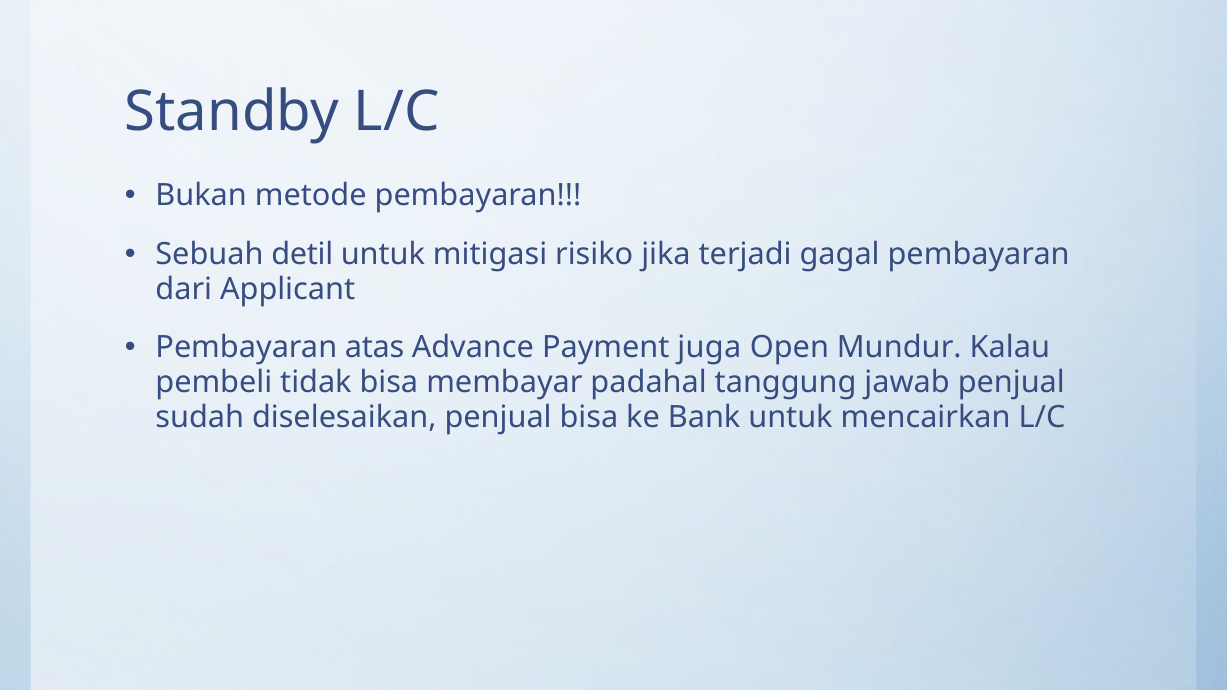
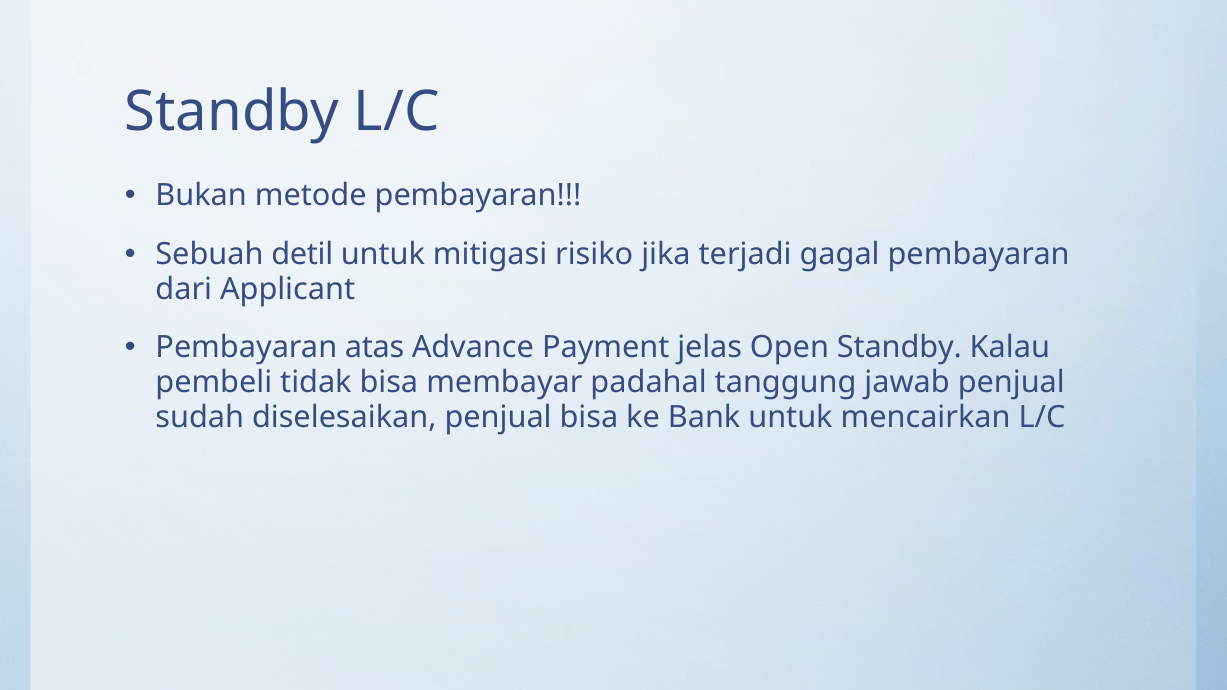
juga: juga -> jelas (710, 348)
Open Mundur: Mundur -> Standby (899, 348)
